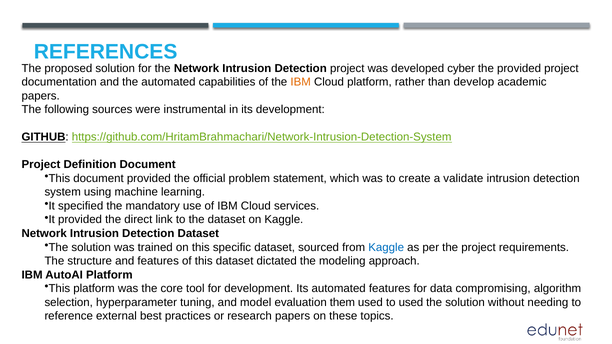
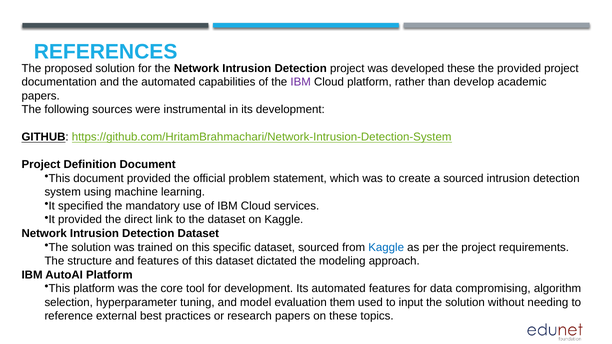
developed cyber: cyber -> these (461, 68)
IBM colour: orange -> purple (301, 82)
a validate: validate -> sourced (463, 179)
to used: used -> input (411, 302)
